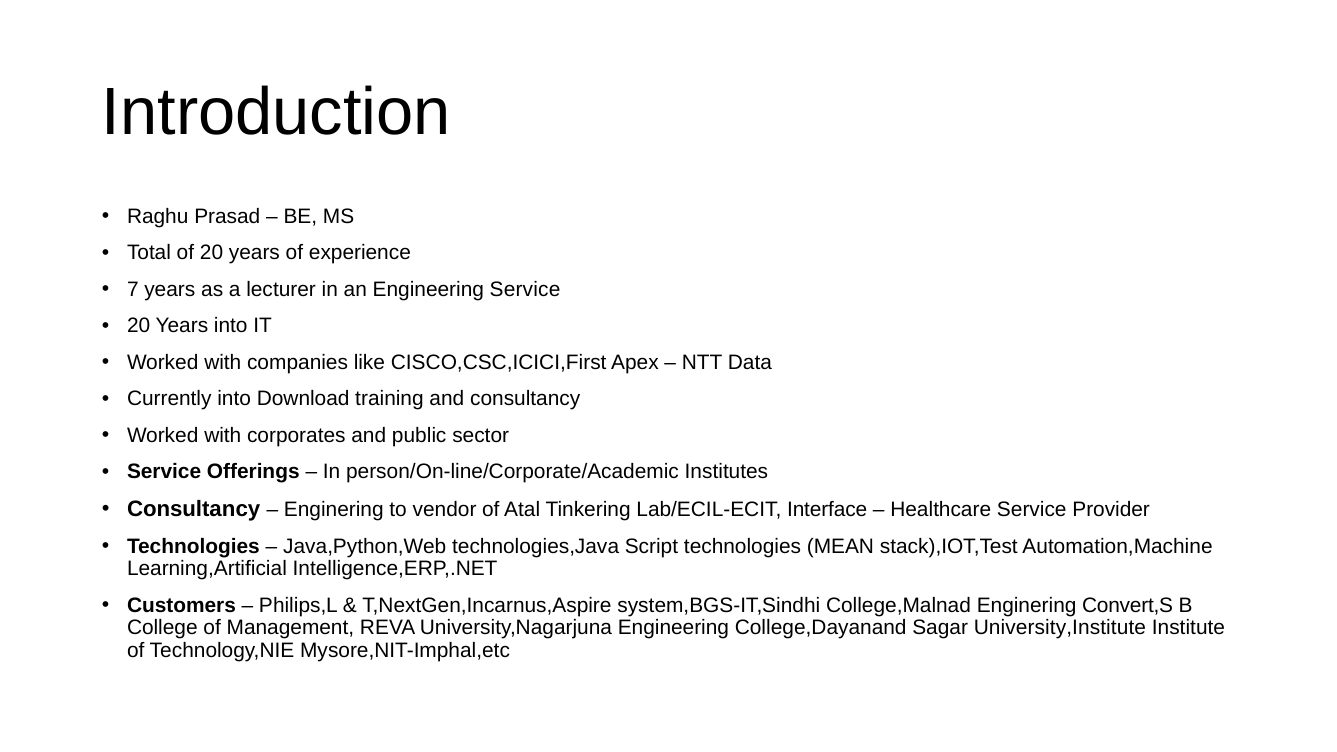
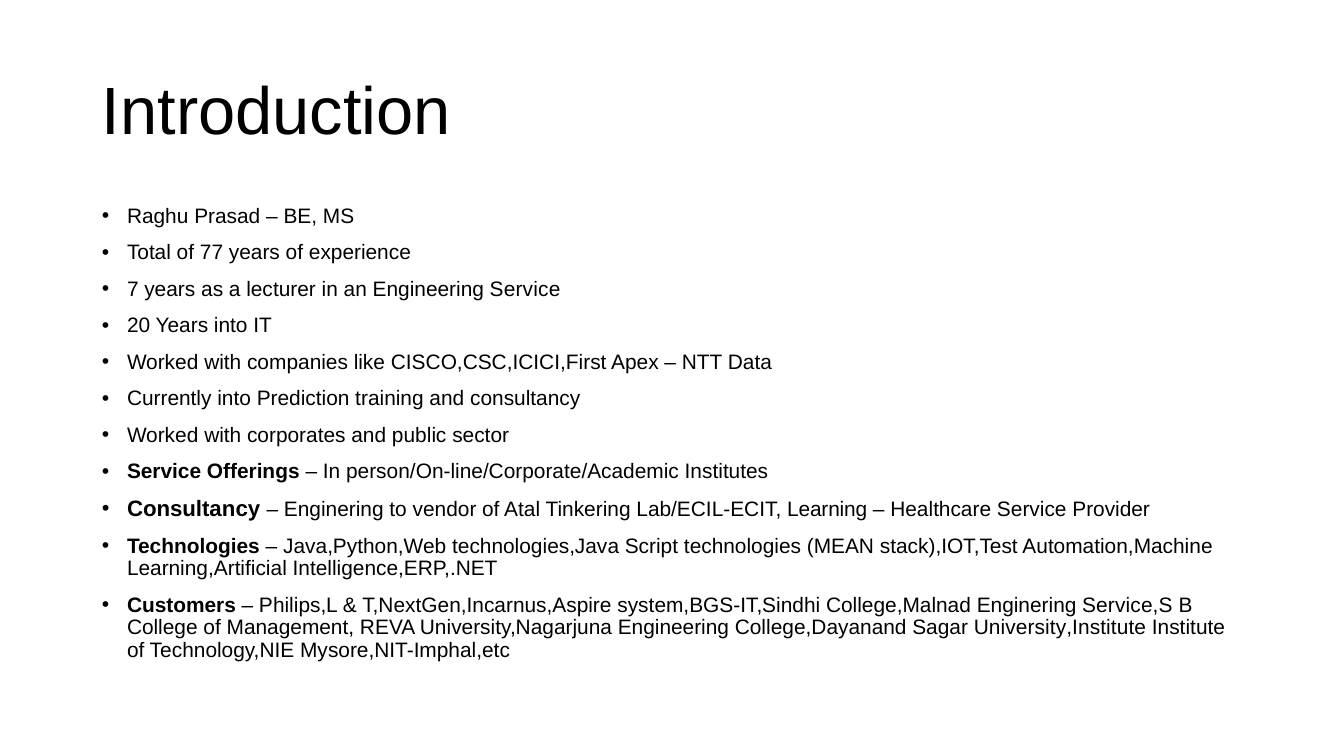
of 20: 20 -> 77 (212, 253)
Download: Download -> Prediction (303, 399)
Interface: Interface -> Learning (827, 510)
Convert,S: Convert,S -> Service,S (1127, 606)
